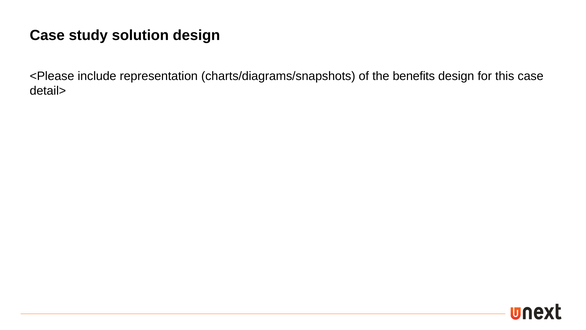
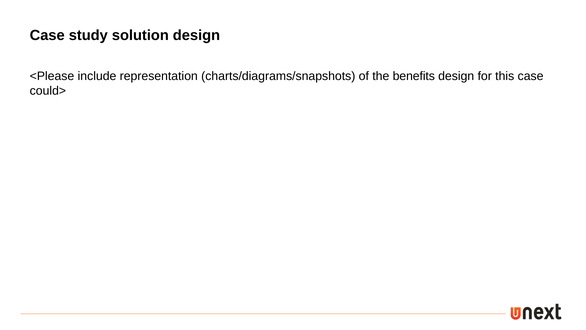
detail>: detail> -> could> (48, 91)
